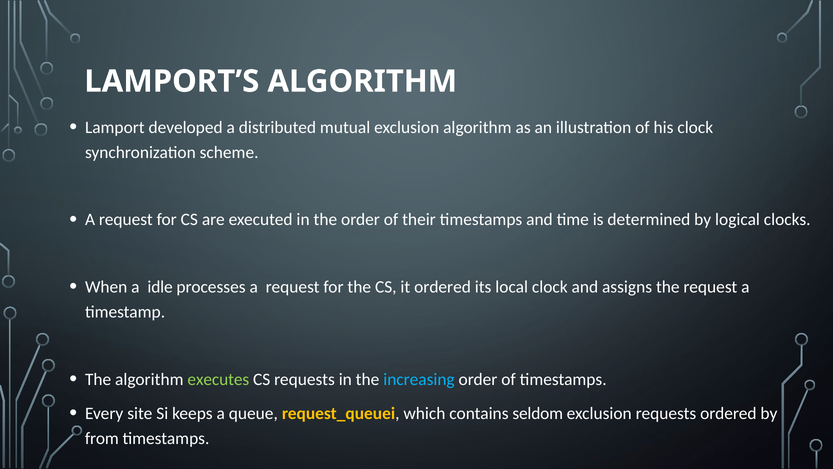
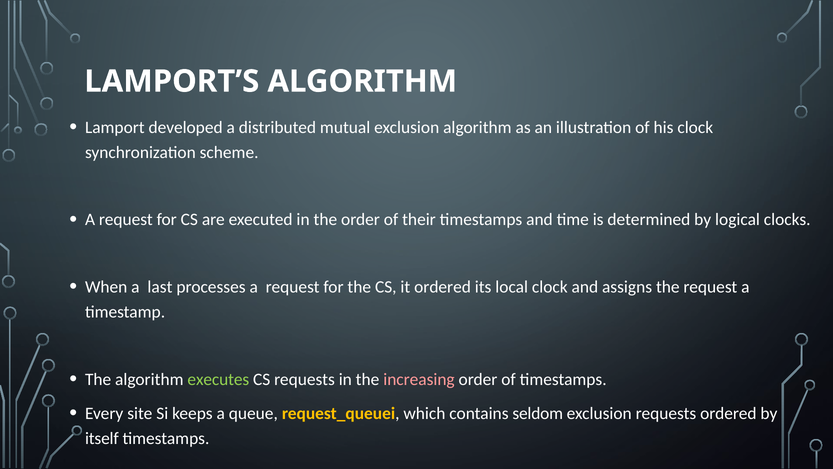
idle: idle -> last (160, 287)
increasing colour: light blue -> pink (419, 379)
from: from -> itself (102, 438)
